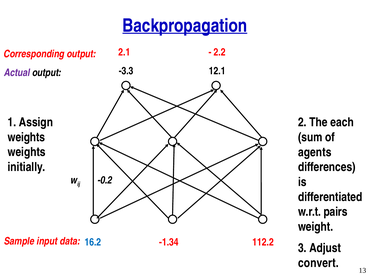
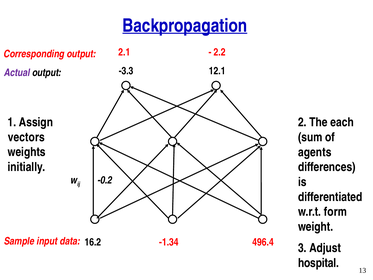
weights: weights -> vectors (26, 137)
pairs: pairs -> form (335, 212)
16.2 colour: blue -> black (93, 242)
112.2: 112.2 -> 496.4 (263, 242)
convert: convert -> hospital (318, 263)
